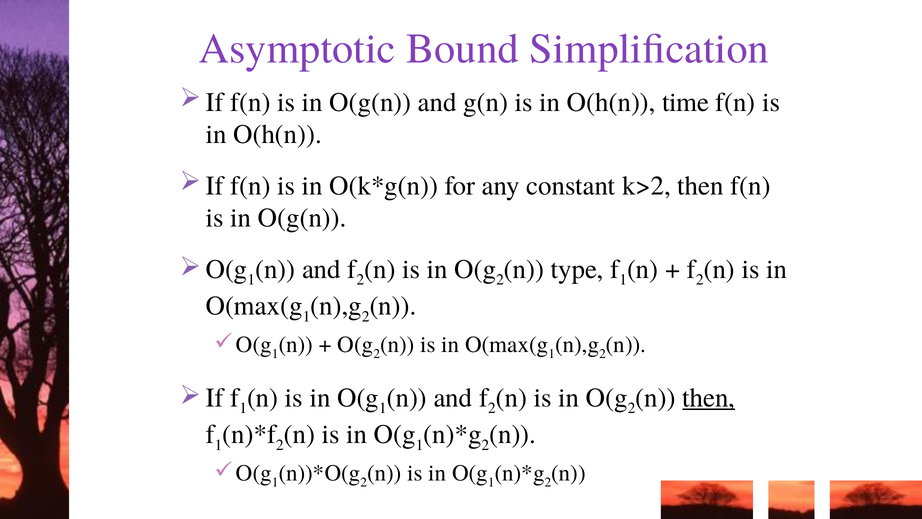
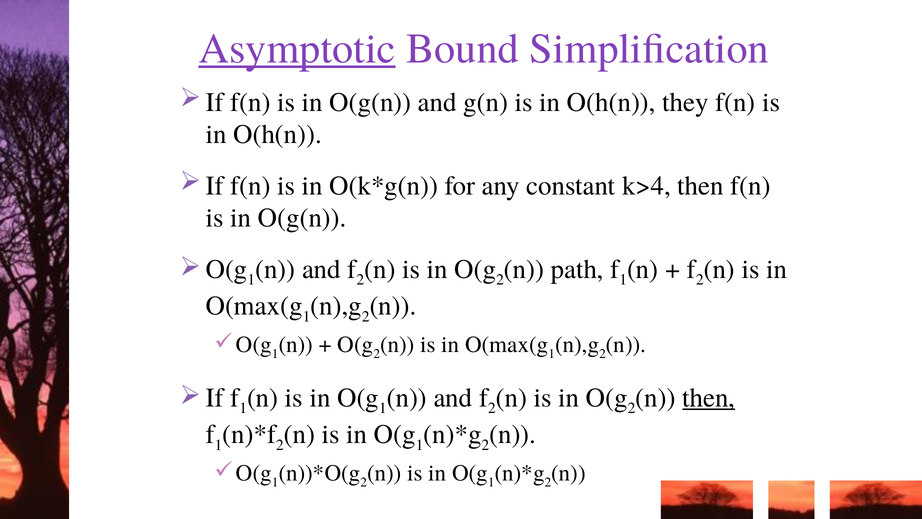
Asymptotic underline: none -> present (297, 49)
time: time -> they (685, 102)
k>2: k>2 -> k>4 (646, 186)
type: type -> path (577, 269)
